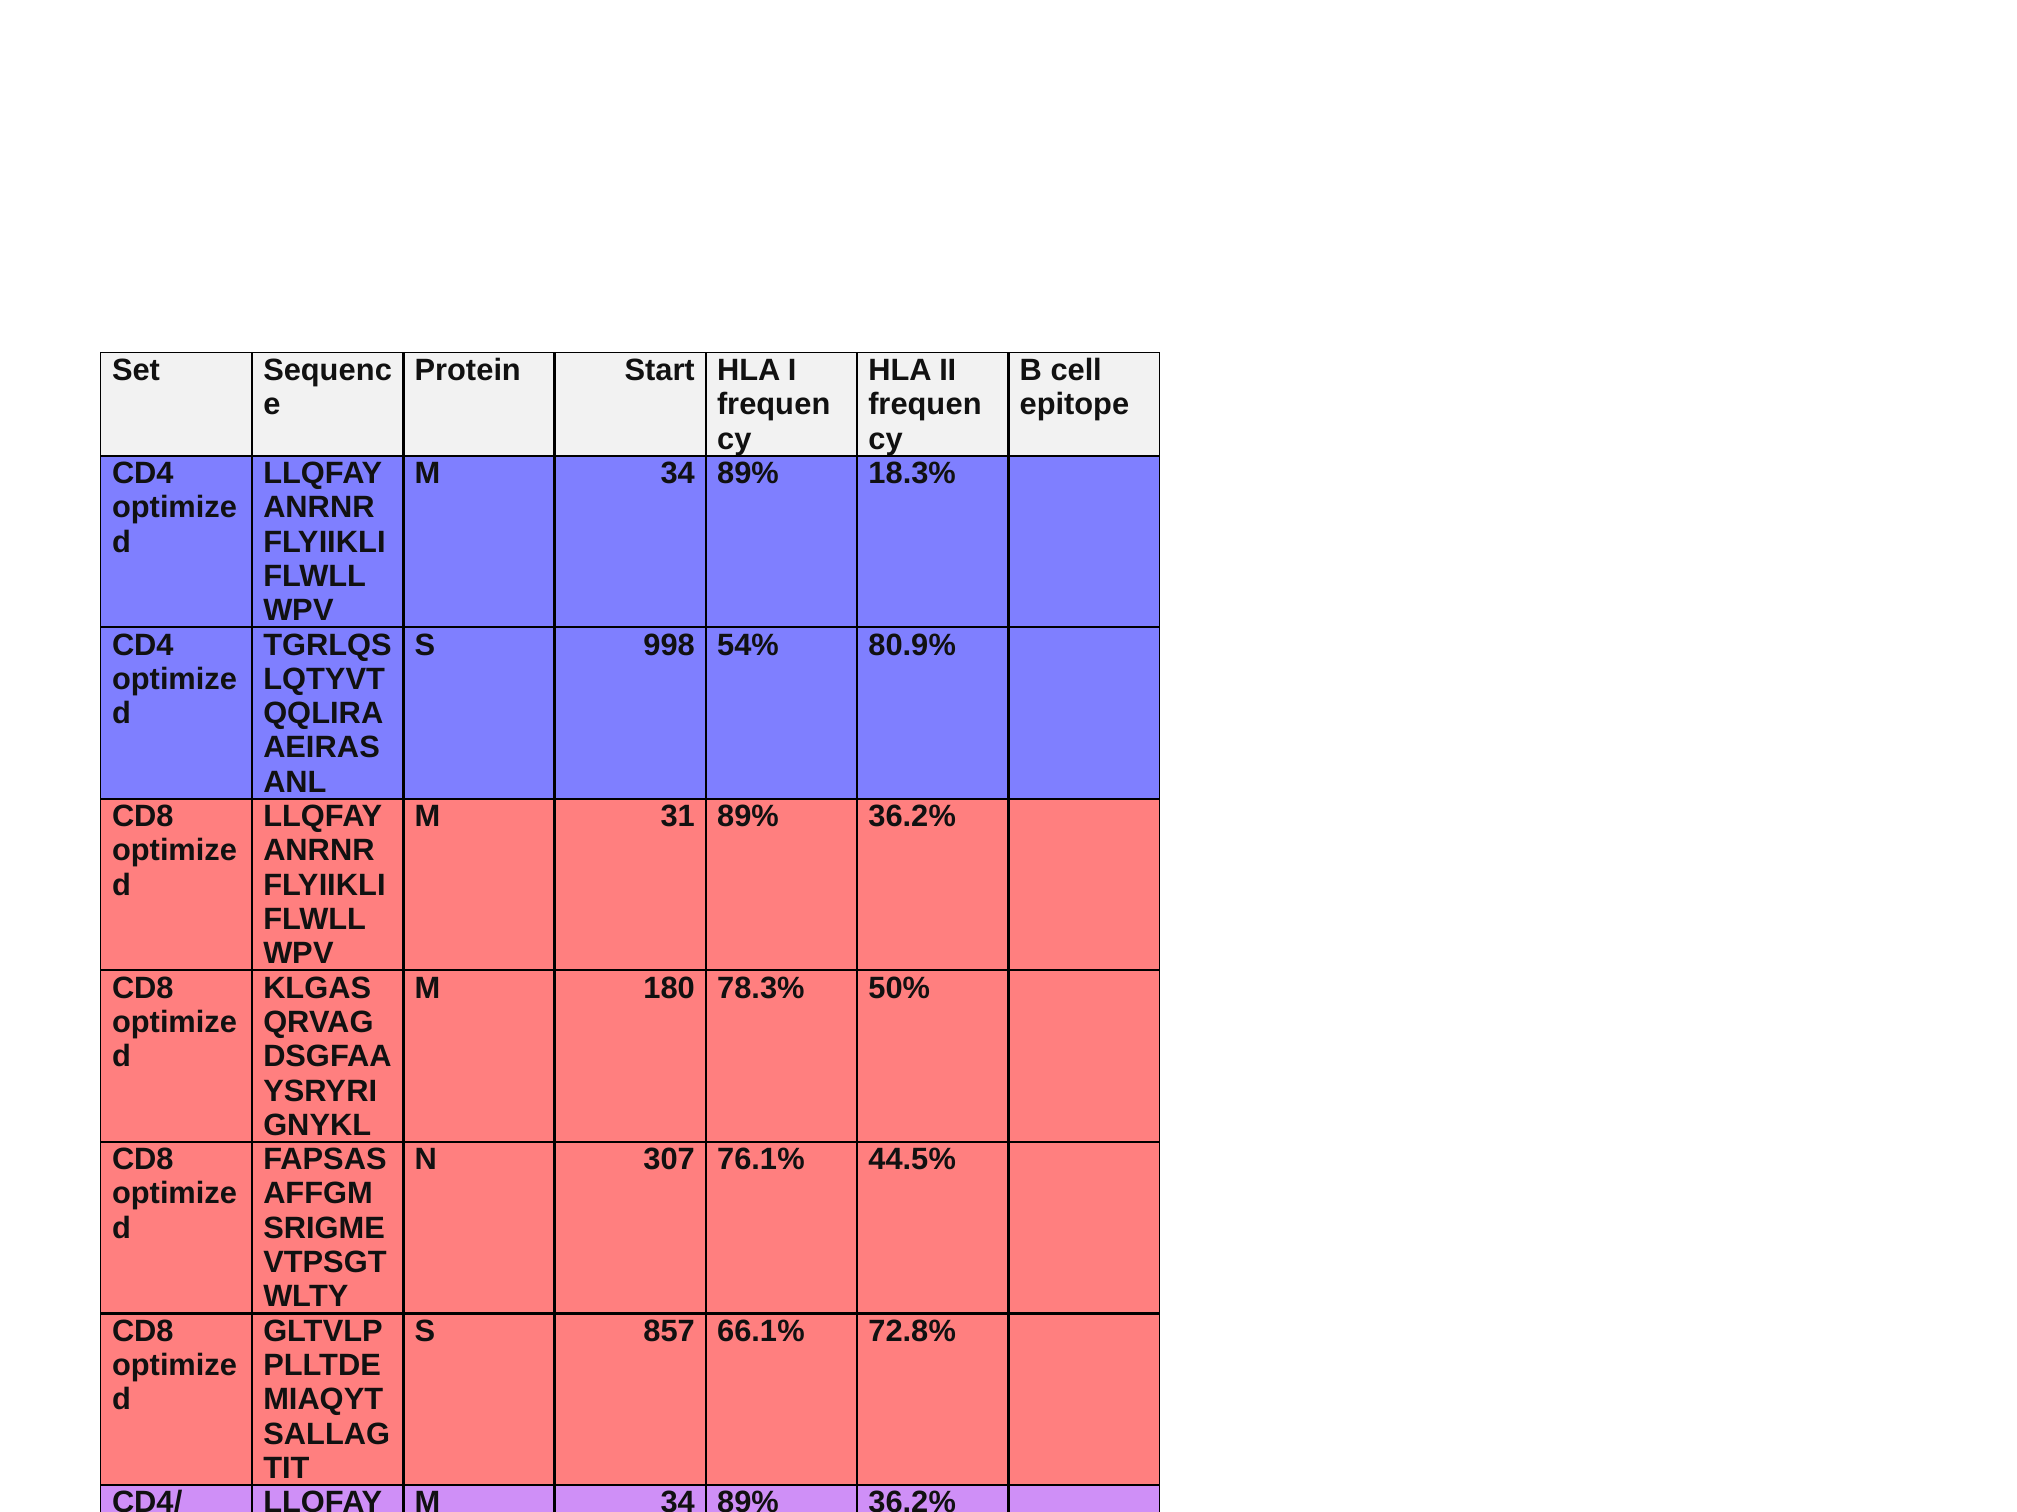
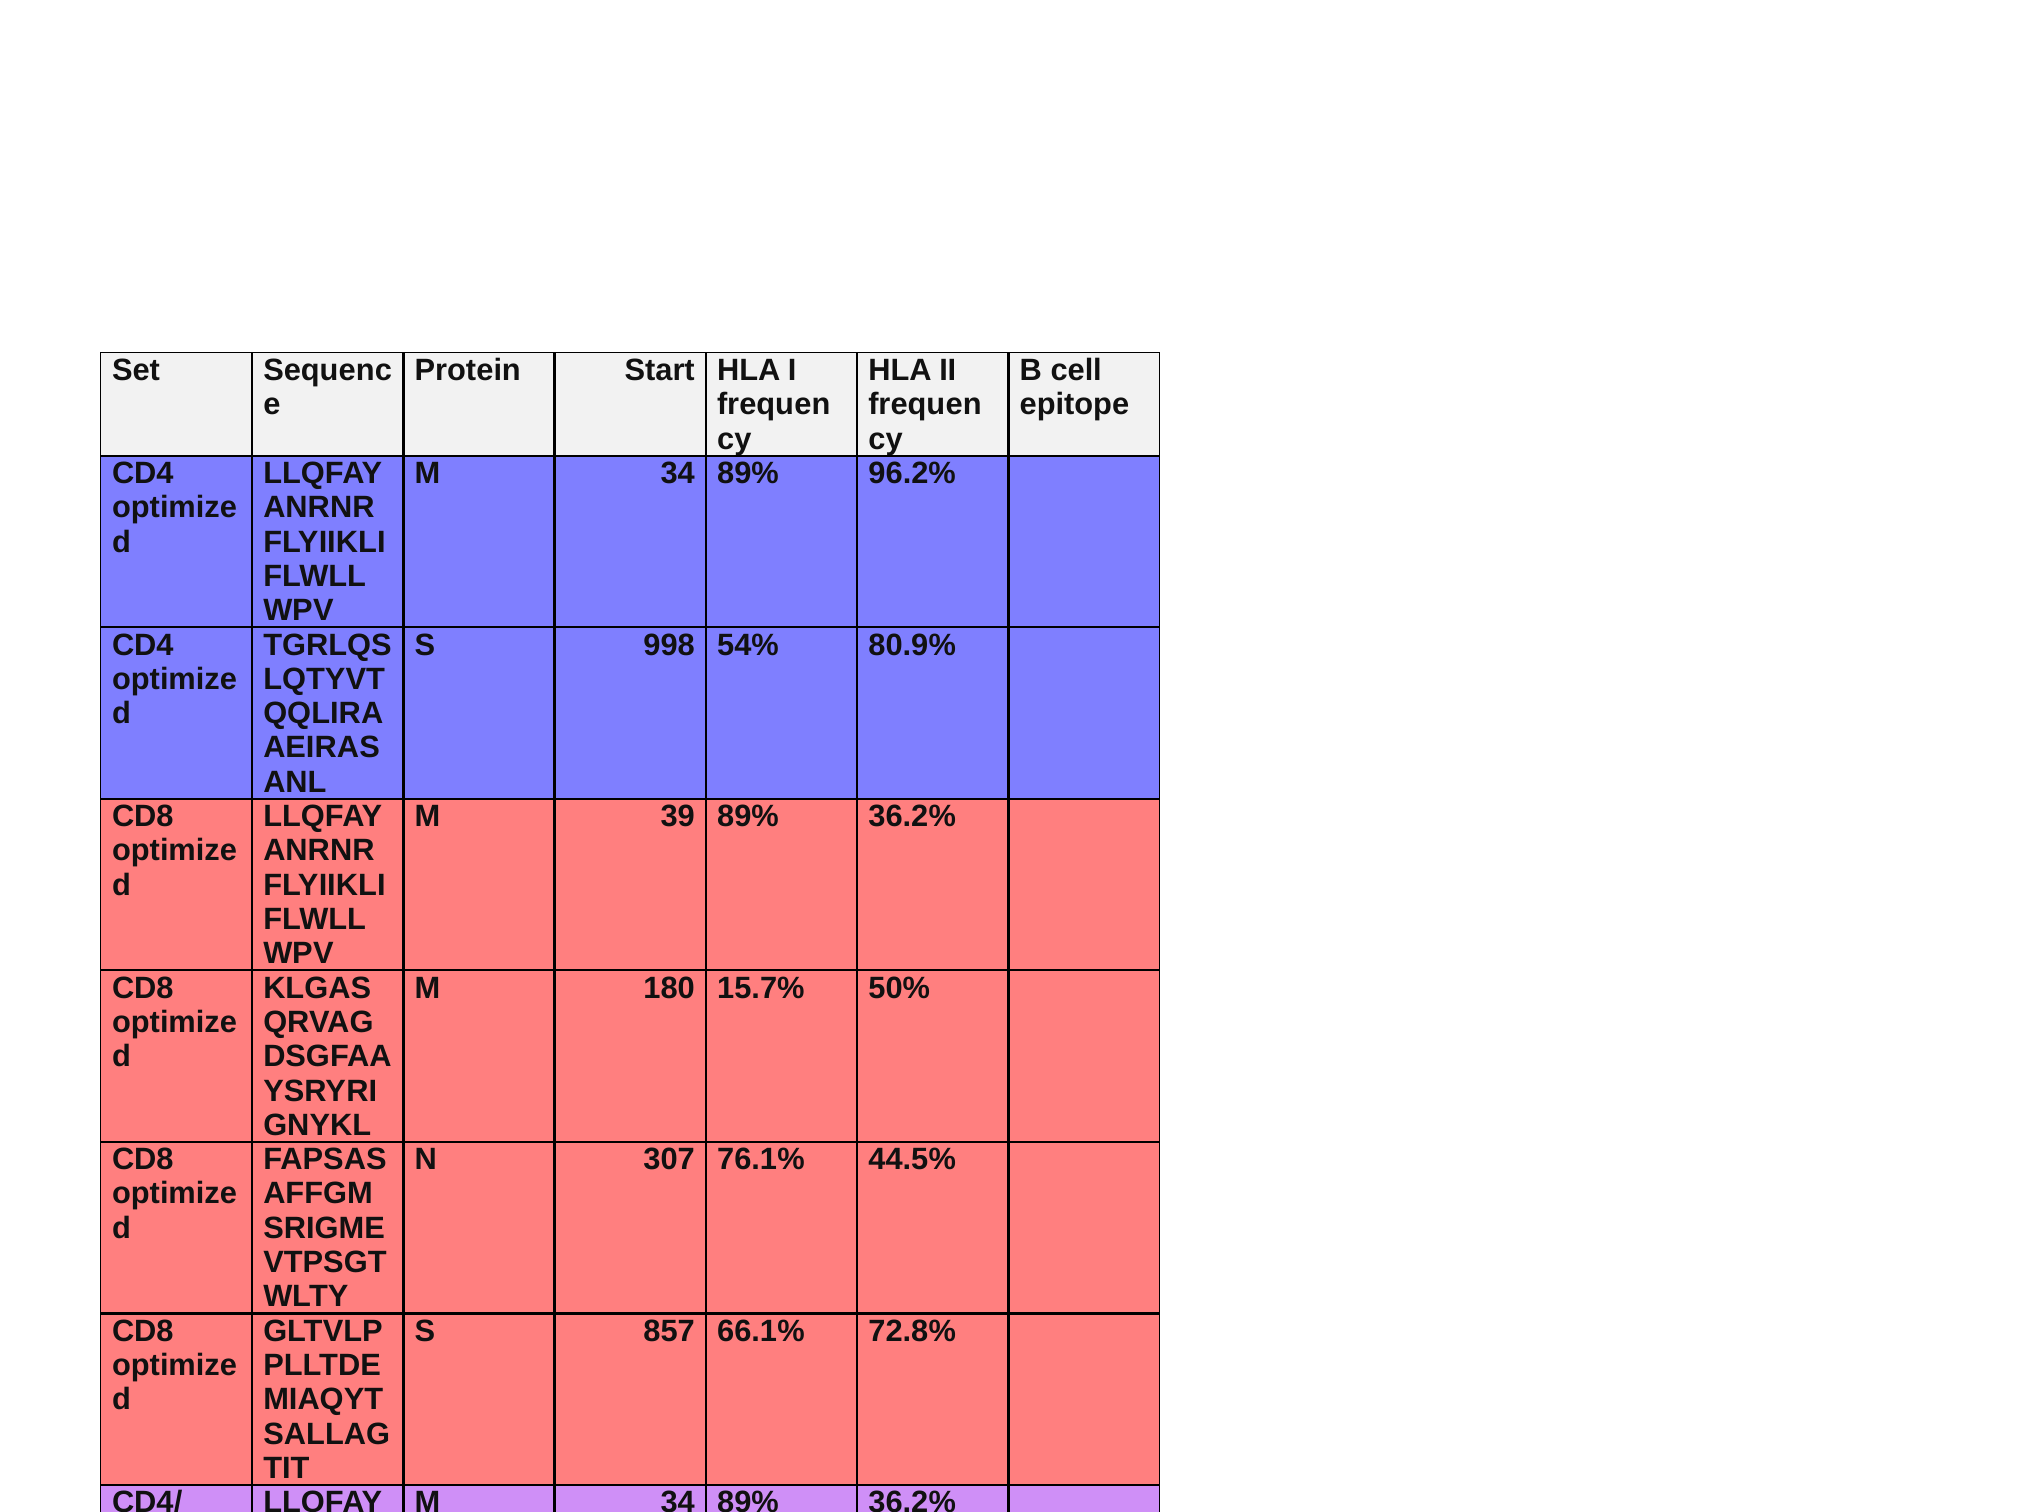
18.3%: 18.3% -> 96.2% (912, 474)
31: 31 -> 39 (678, 817)
78.3%: 78.3% -> 15.7% (761, 988)
